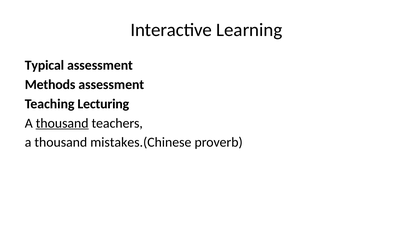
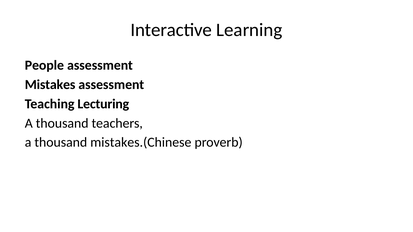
Typical: Typical -> People (44, 66)
Methods: Methods -> Mistakes (50, 85)
thousand underline: present -> none (62, 123)
